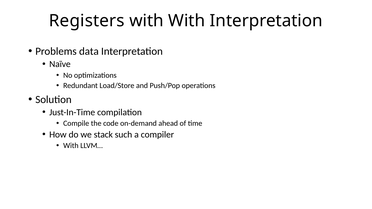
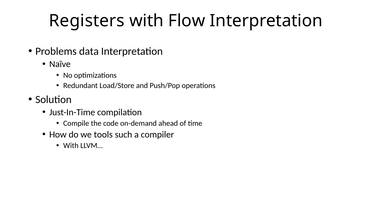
with With: With -> Flow (187, 21)
stack: stack -> tools (103, 135)
